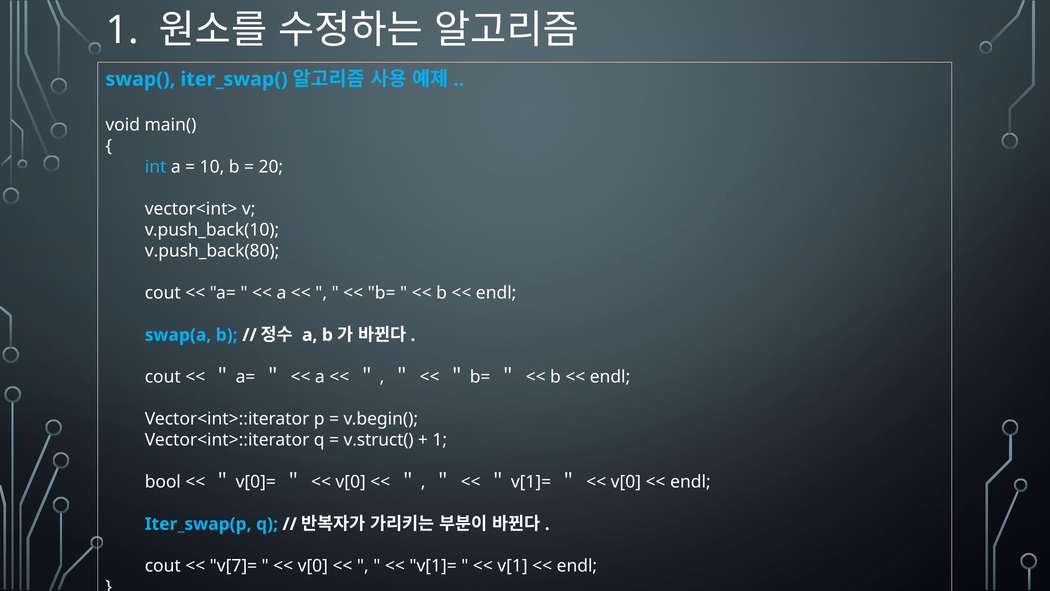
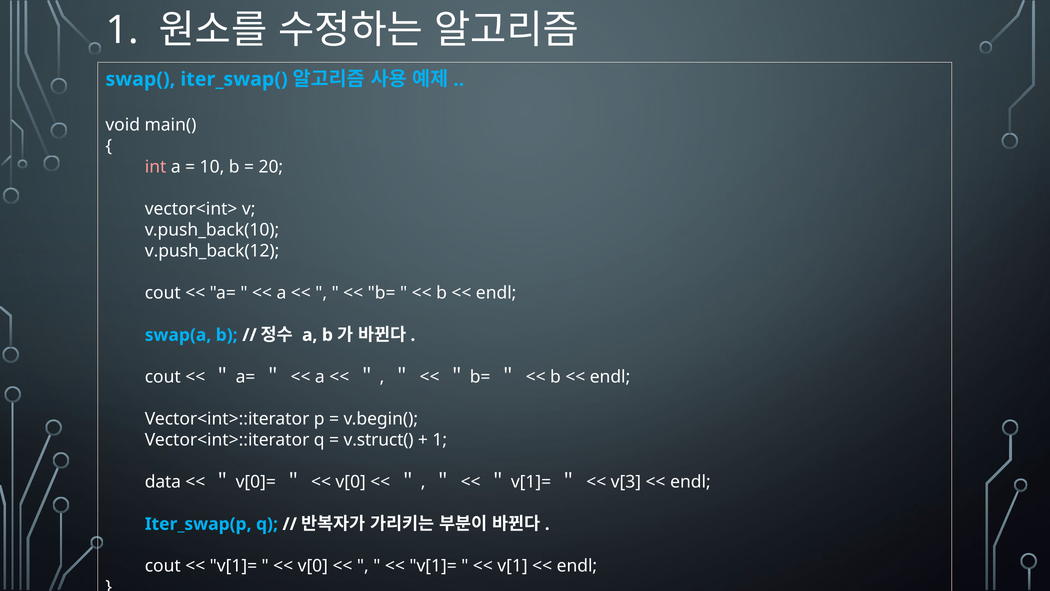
int colour: light blue -> pink (156, 167)
v.push_back(80: v.push_back(80 -> v.push_back(12 (212, 251)
bool: bool -> data (163, 482)
v[0: v[0 -> v[3 (626, 482)
v[7]=: v[7]= -> v[1]= (233, 566)
